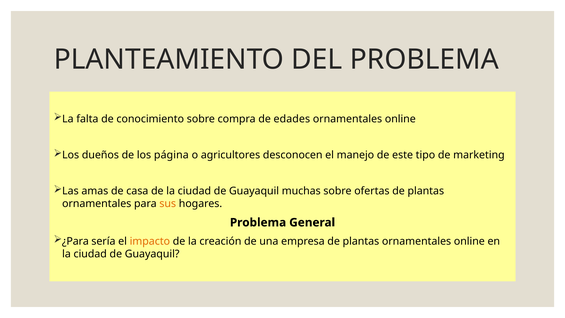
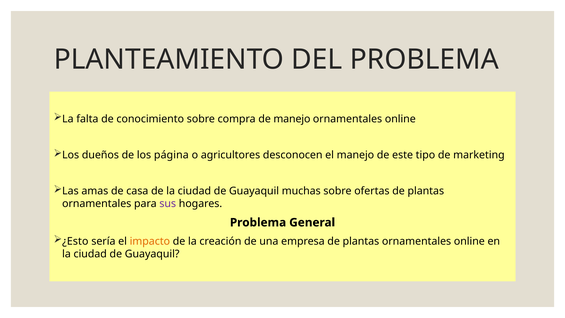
de edades: edades -> manejo (292, 119)
sus colour: orange -> purple (168, 204)
¿Para: ¿Para -> ¿Esto (75, 241)
